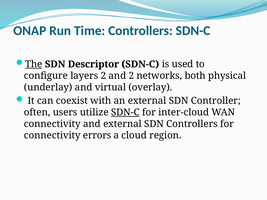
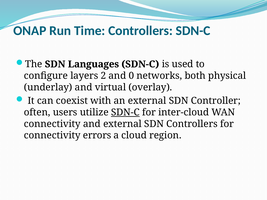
The underline: present -> none (34, 64)
Descriptor: Descriptor -> Languages (93, 64)
and 2: 2 -> 0 (131, 76)
